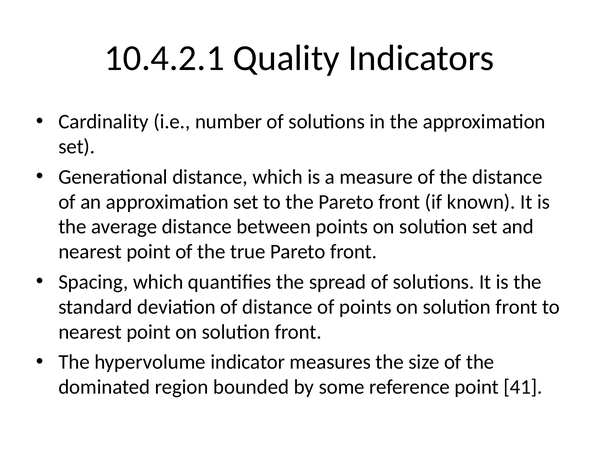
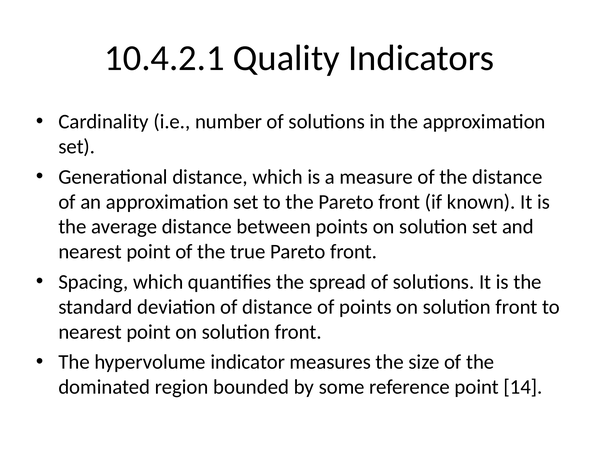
41: 41 -> 14 (523, 387)
